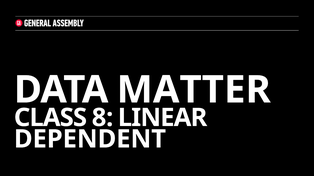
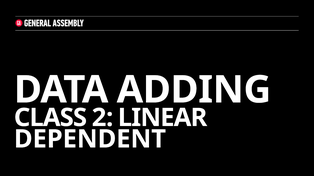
MATTER: MATTER -> ADDING (194, 90)
8: 8 -> 2 (103, 118)
